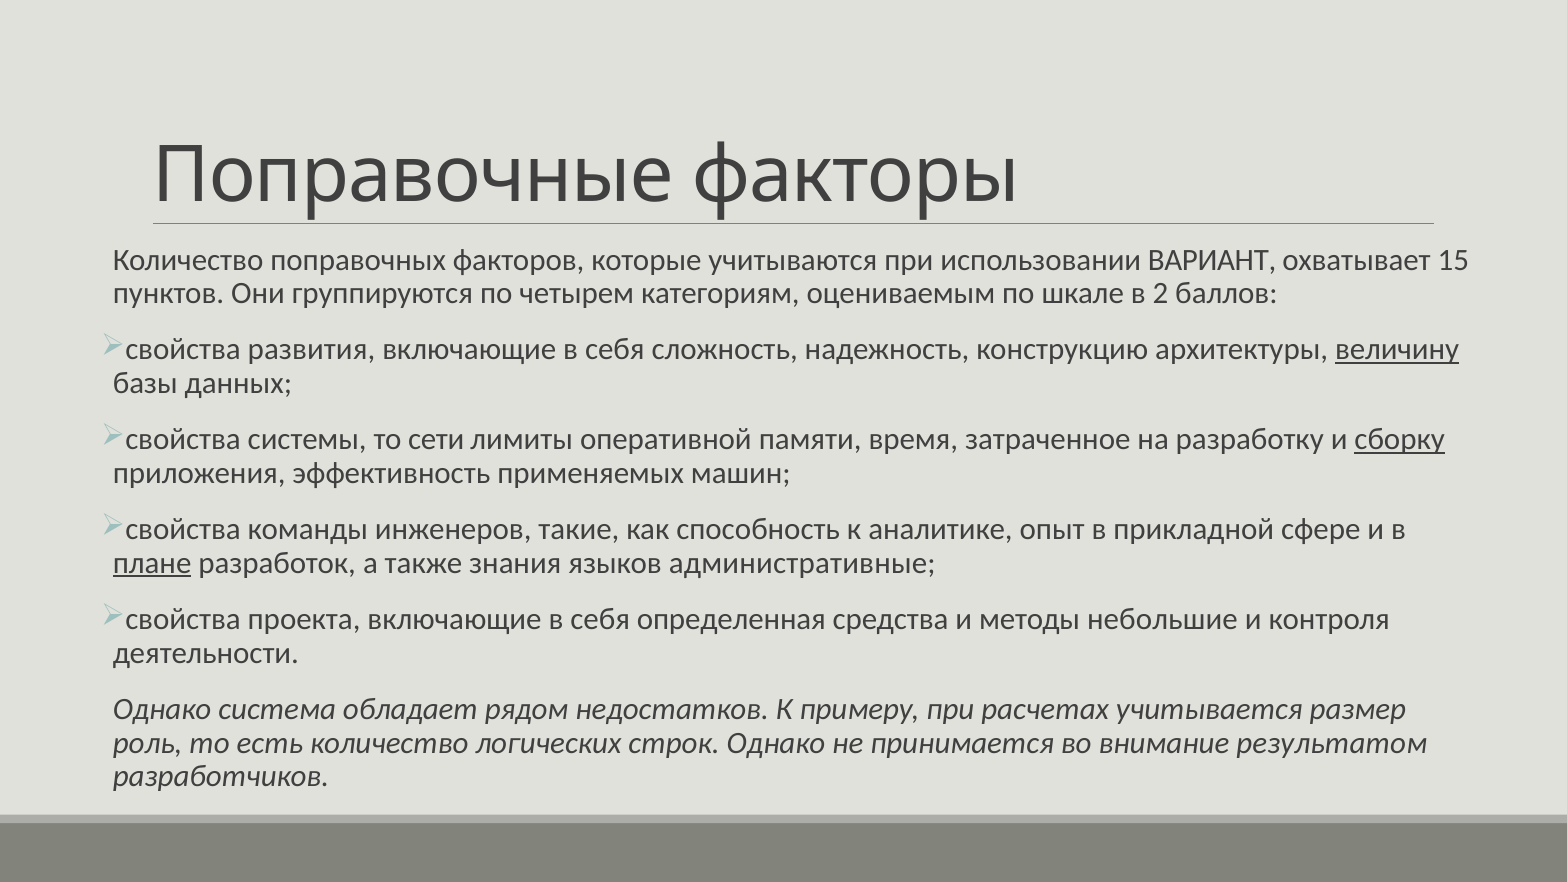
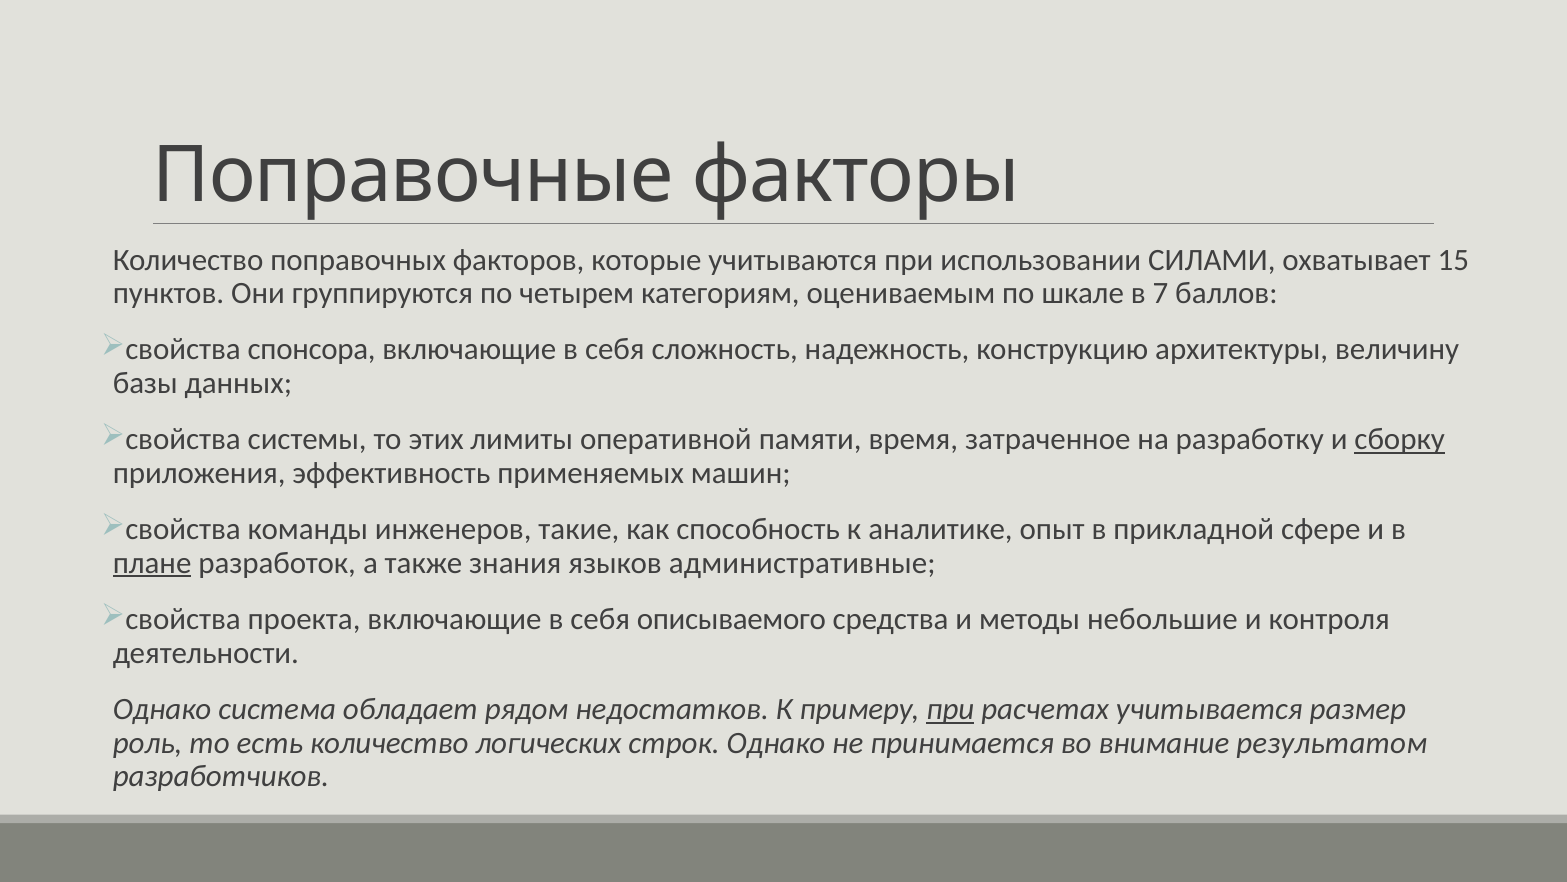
ВАРИАНТ: ВАРИАНТ -> СИЛАМИ (1212, 260)
2: 2 -> 7 (1161, 293)
развития: развития -> спонсора (312, 350)
величину underline: present -> none (1397, 350)
сети: сети -> этих (436, 439)
определенная: определенная -> описываемого (731, 619)
при underline: none -> present (950, 709)
